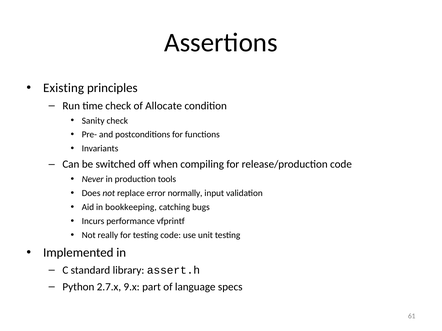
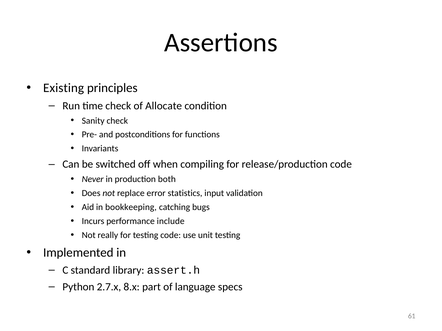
tools: tools -> both (167, 180)
normally: normally -> statistics (185, 194)
vfprintf: vfprintf -> include (171, 221)
9.x: 9.x -> 8.x (132, 287)
